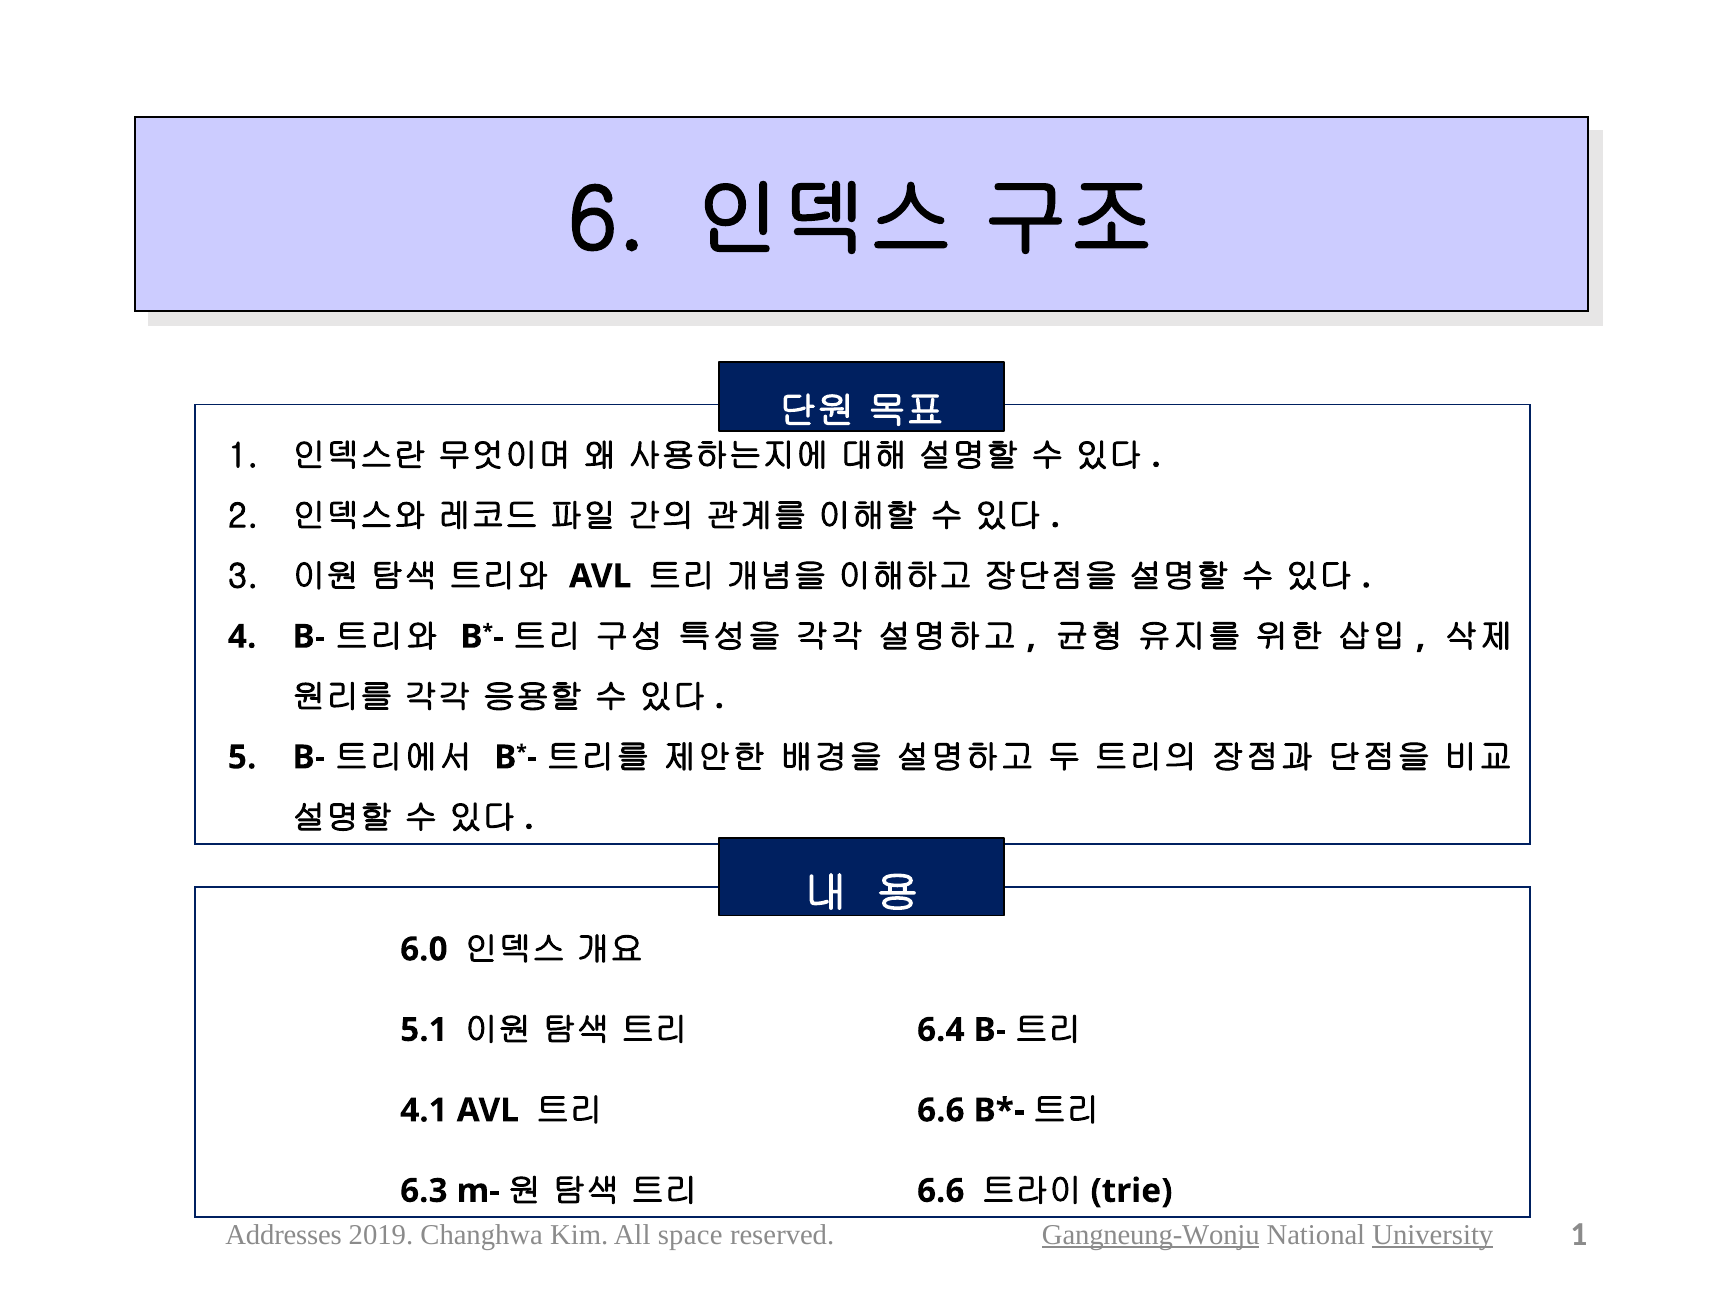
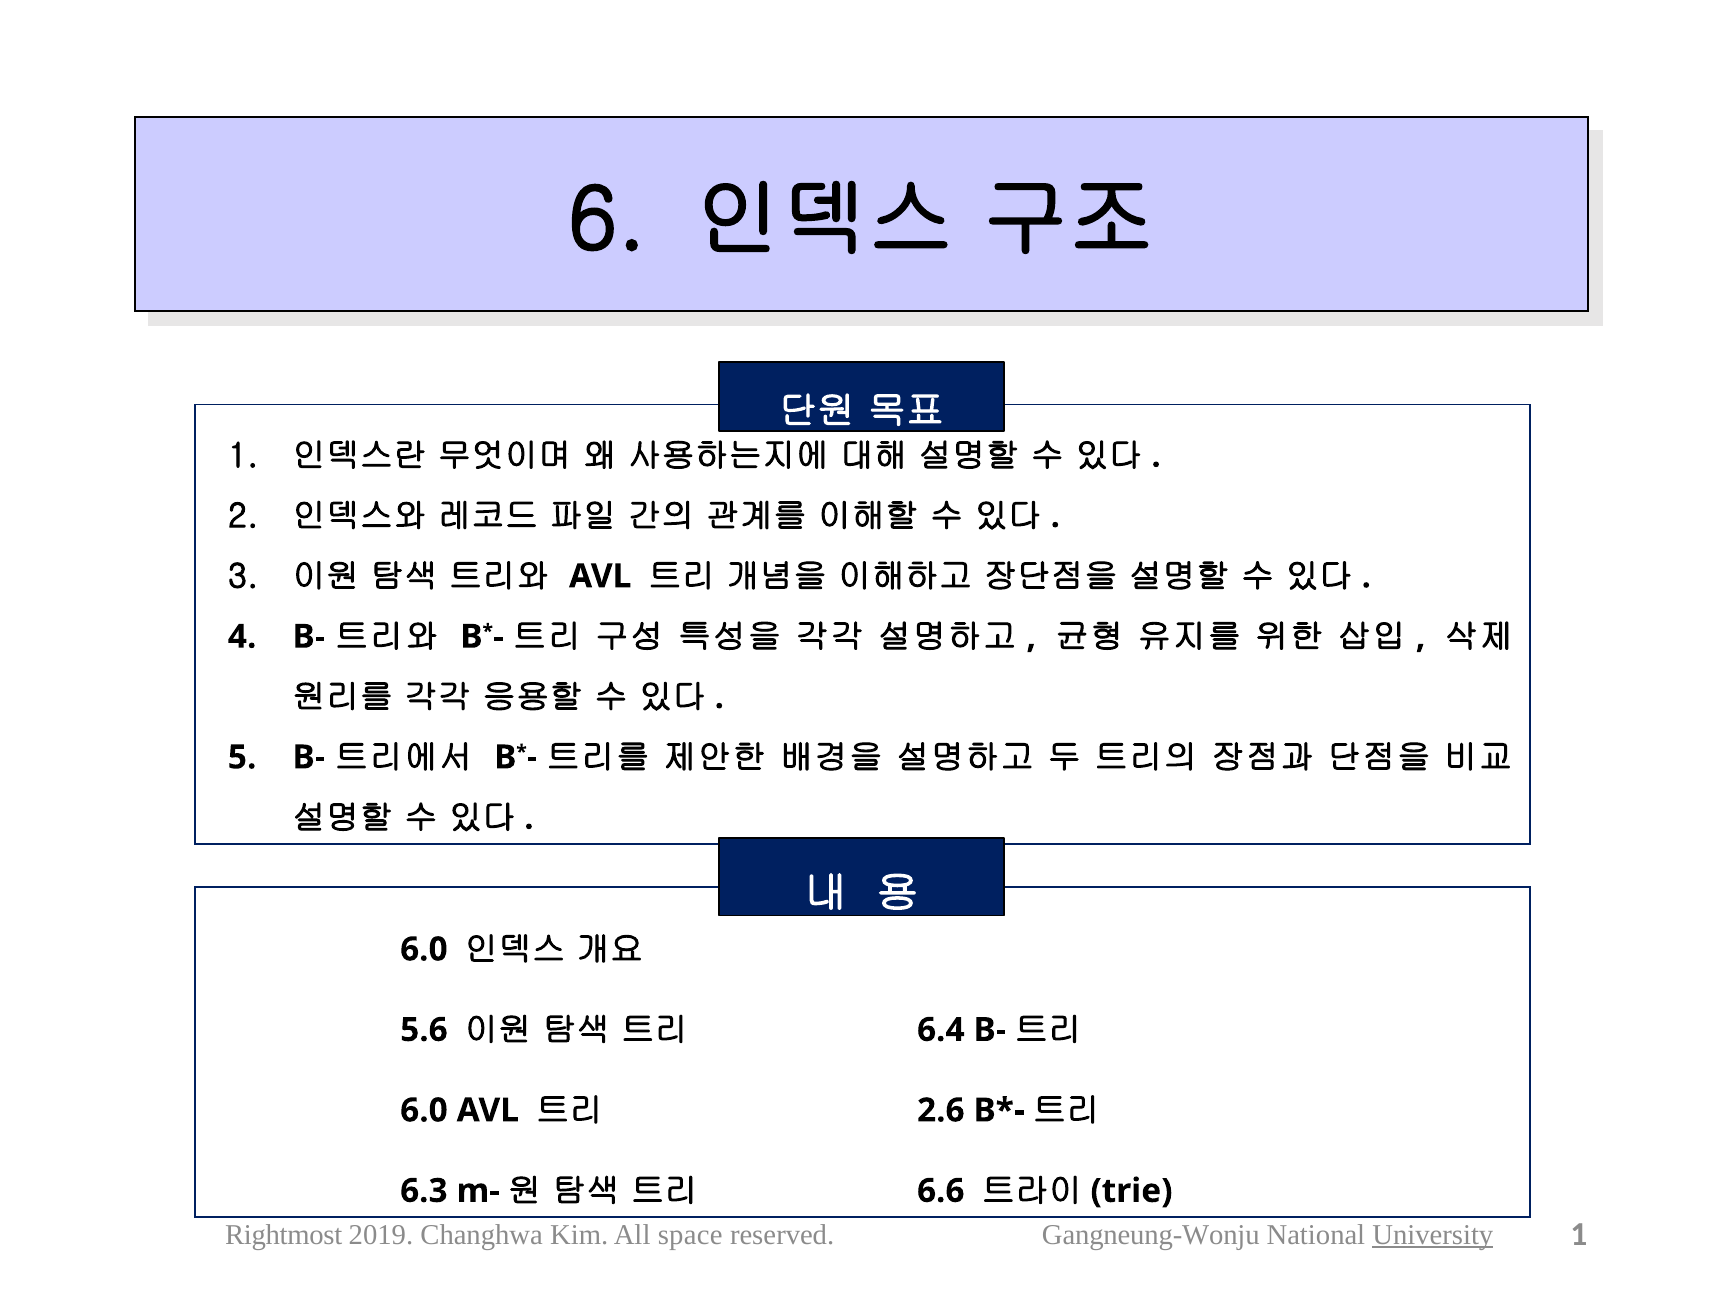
5.1: 5.1 -> 5.6 (424, 1029)
4.1: 4.1 -> 6.0 (424, 1110)
6.6: 6.6 -> 2.6 (941, 1110)
Addresses: Addresses -> Rightmost (284, 1234)
Gangneung-Wonju underline: present -> none (1151, 1234)
